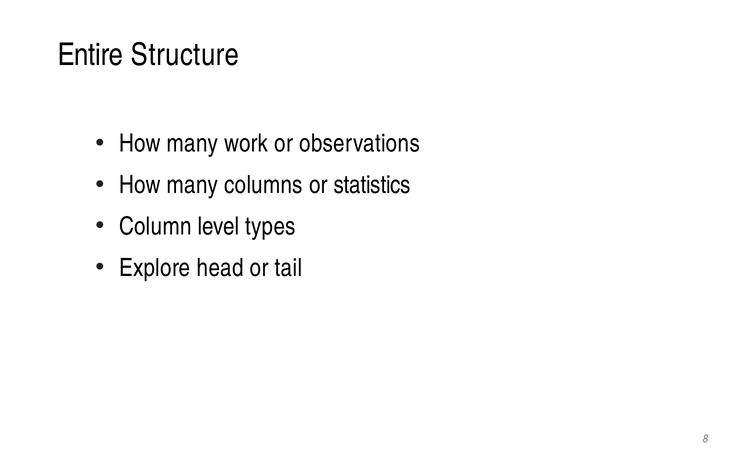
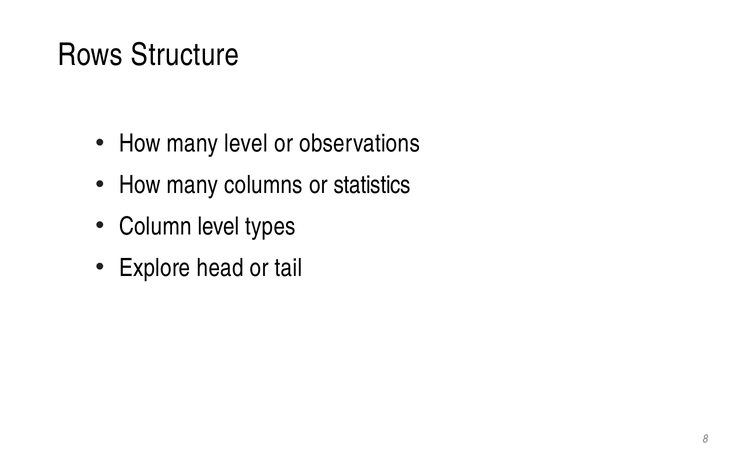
Entire: Entire -> Rows (90, 55)
many work: work -> level (246, 144)
